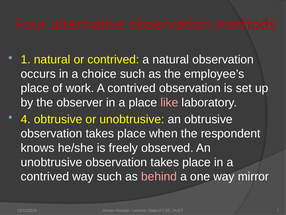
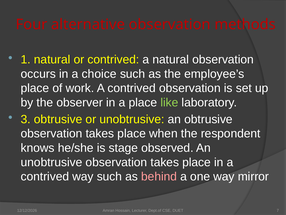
like colour: pink -> light green (169, 102)
4: 4 -> 3 (26, 119)
freely: freely -> stage (123, 148)
